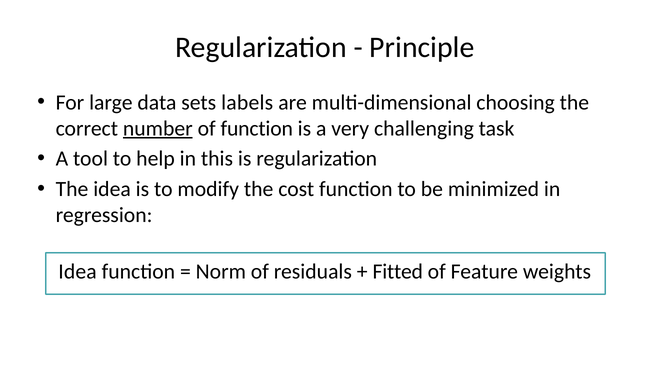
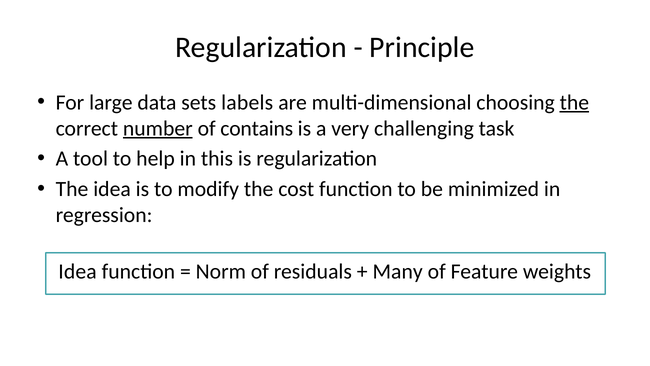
the underline: none -> present (574, 102)
of function: function -> contains (257, 128)
Fitted: Fitted -> Many (398, 271)
